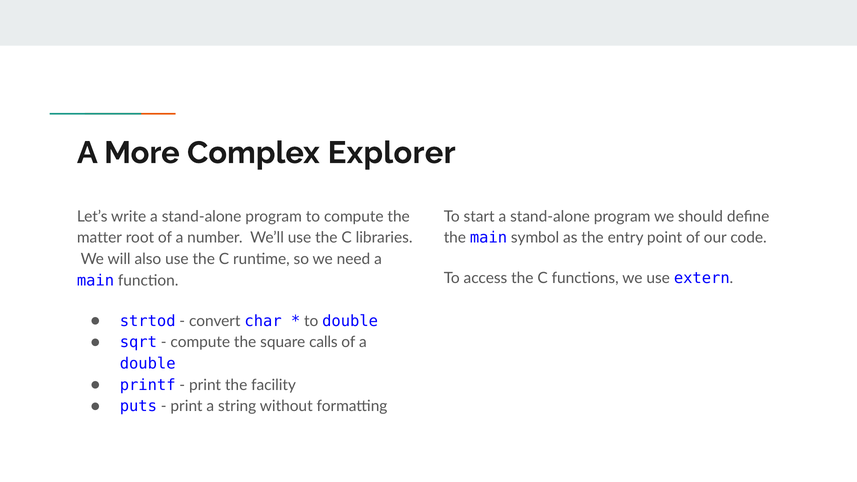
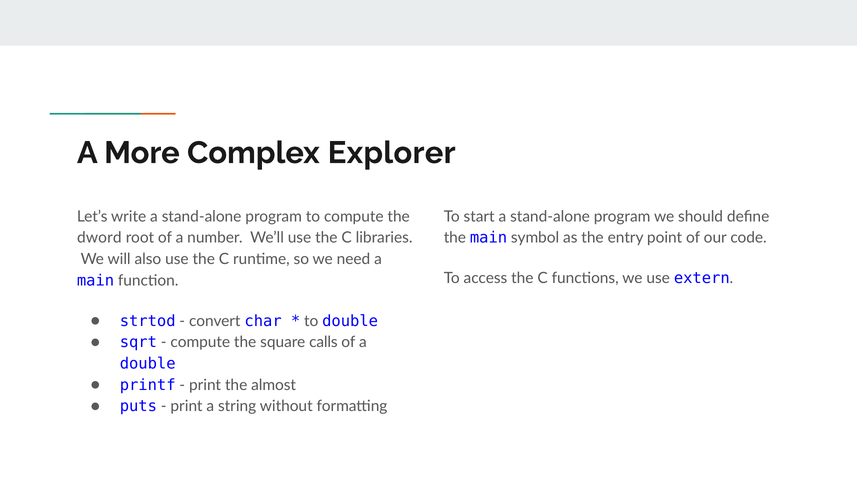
matter: matter -> dword (99, 238)
facility: facility -> almost (274, 385)
